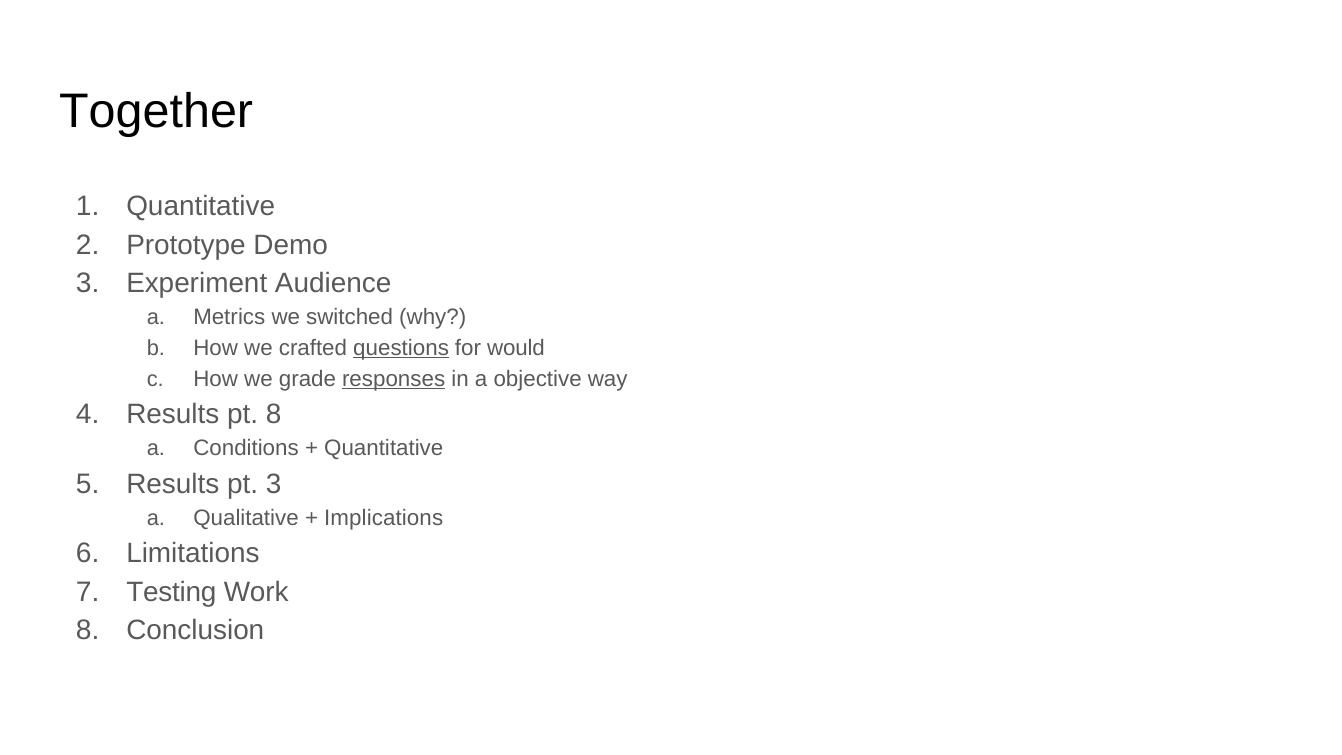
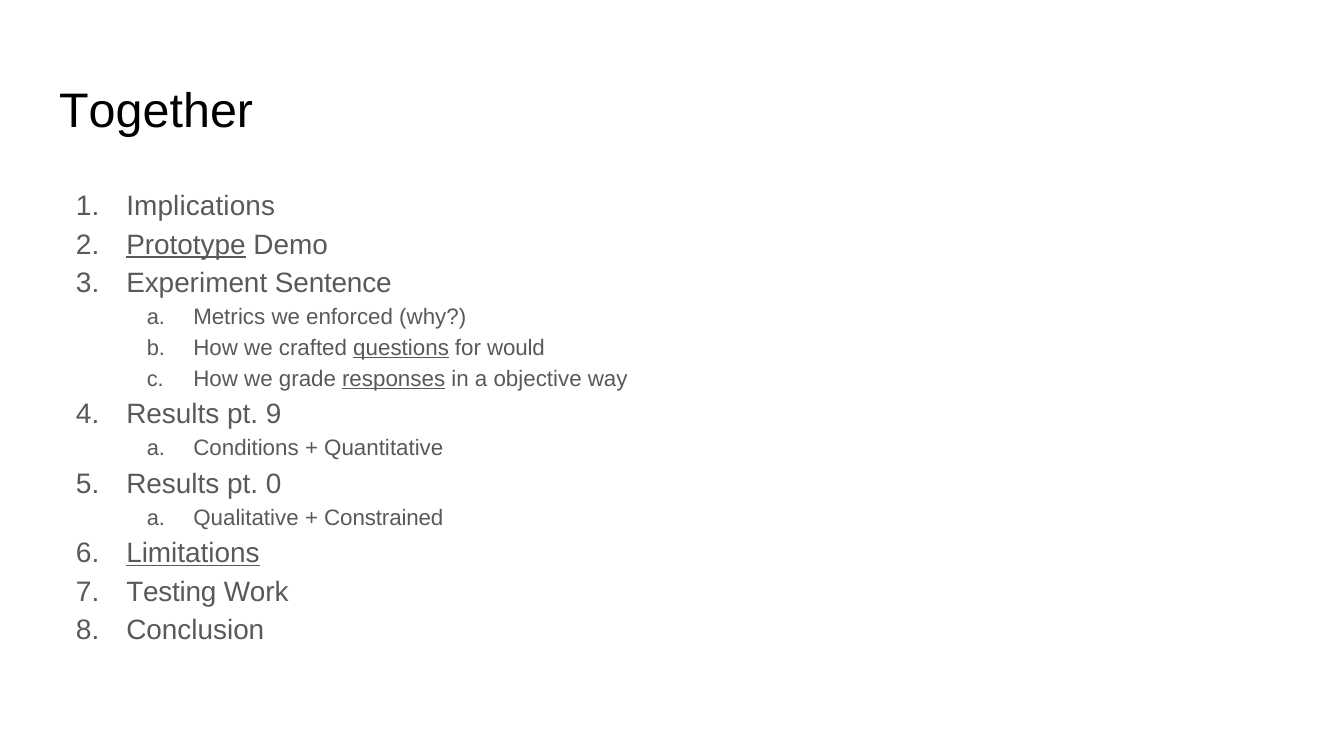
1 Quantitative: Quantitative -> Implications (201, 206)
Prototype underline: none -> present (186, 245)
Audience: Audience -> Sentence (333, 283)
switched: switched -> enforced (350, 317)
pt 8: 8 -> 9 (274, 415)
pt 3: 3 -> 0 (274, 484)
Implications: Implications -> Constrained (384, 518)
Limitations underline: none -> present (193, 553)
